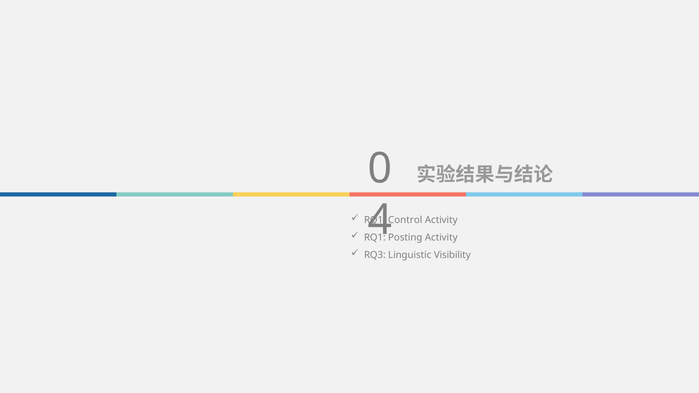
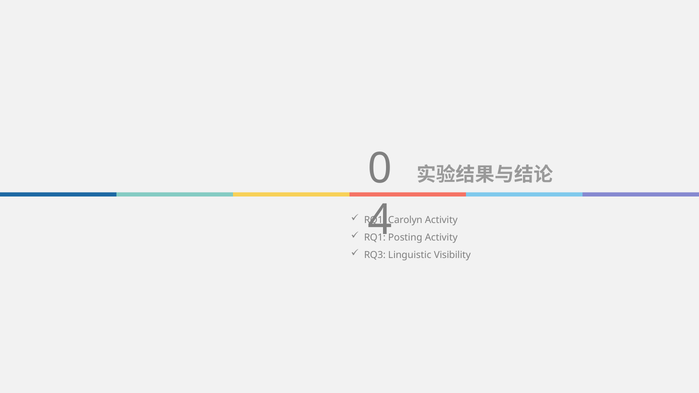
Control: Control -> Carolyn (405, 220)
